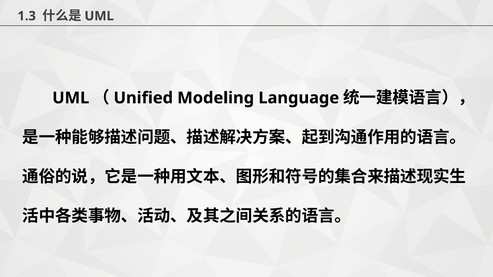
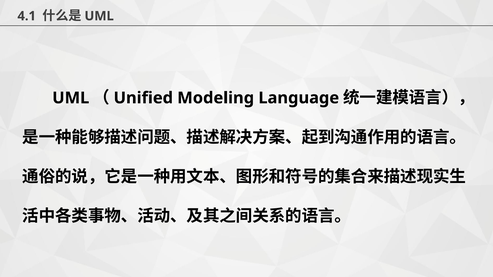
1.3: 1.3 -> 4.1 (27, 16)
